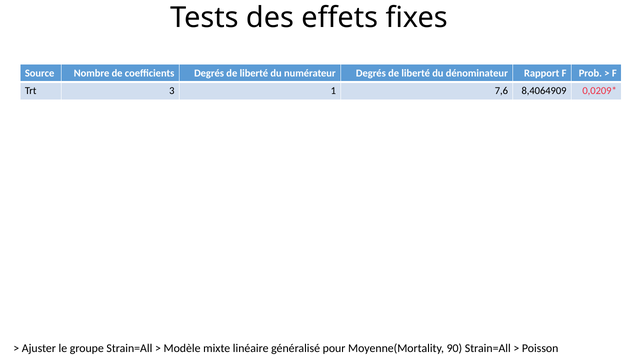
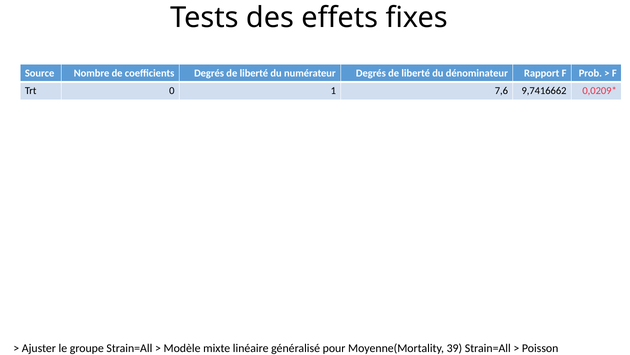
3: 3 -> 0 (172, 91)
8,4064909: 8,4064909 -> 9,7416662 (544, 91)
90: 90 -> 39 (454, 348)
